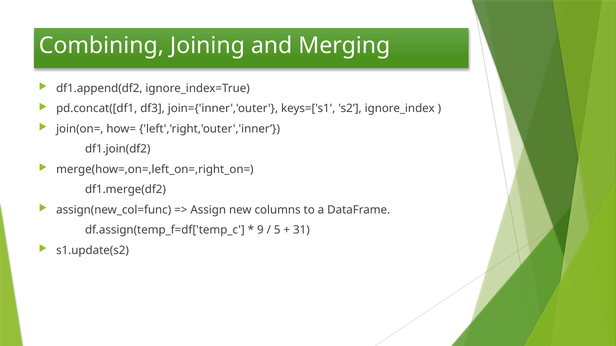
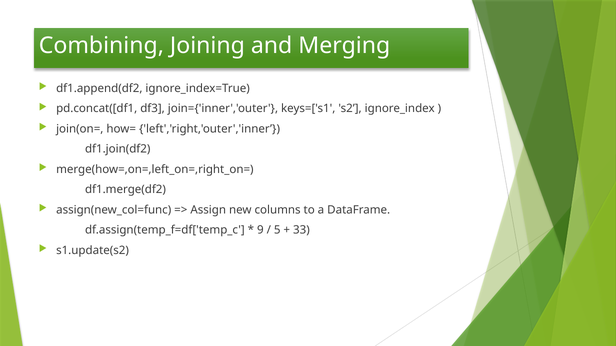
31: 31 -> 33 (301, 230)
